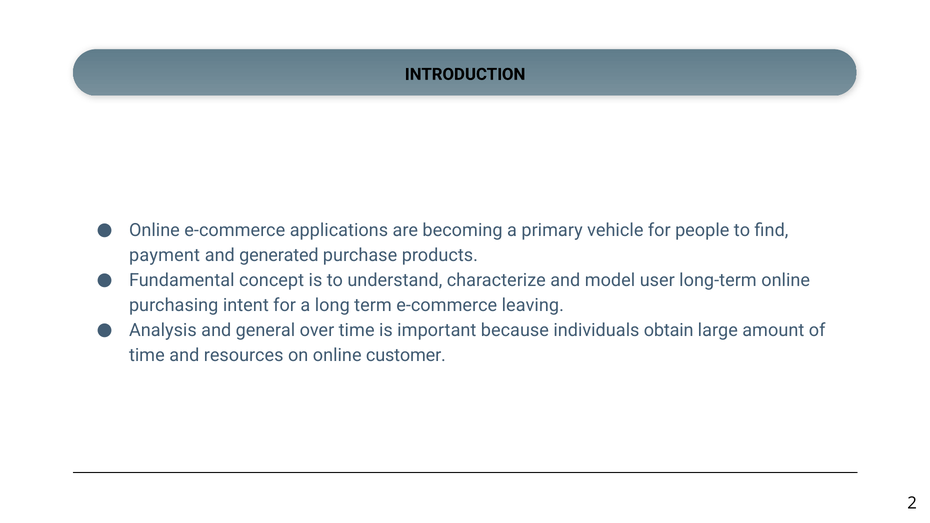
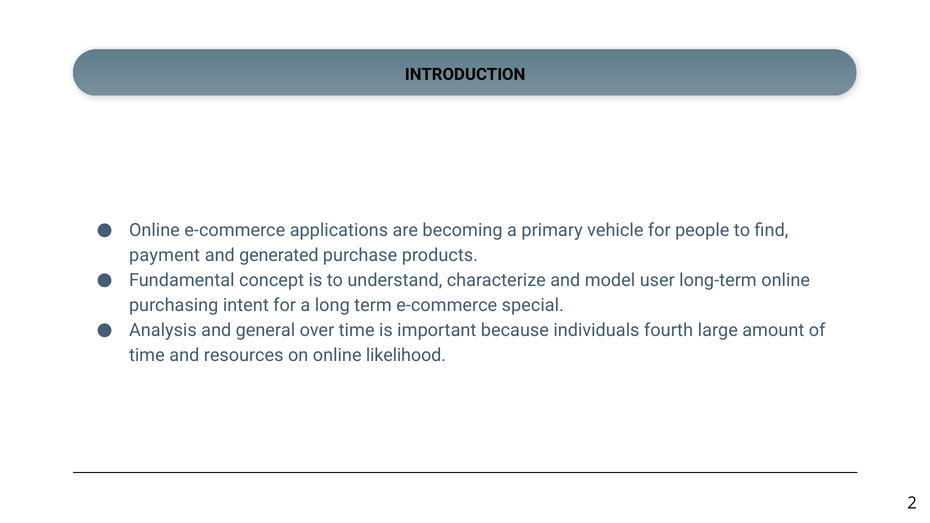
leaving: leaving -> special (533, 305)
obtain: obtain -> fourth (668, 330)
customer: customer -> likelihood (406, 355)
